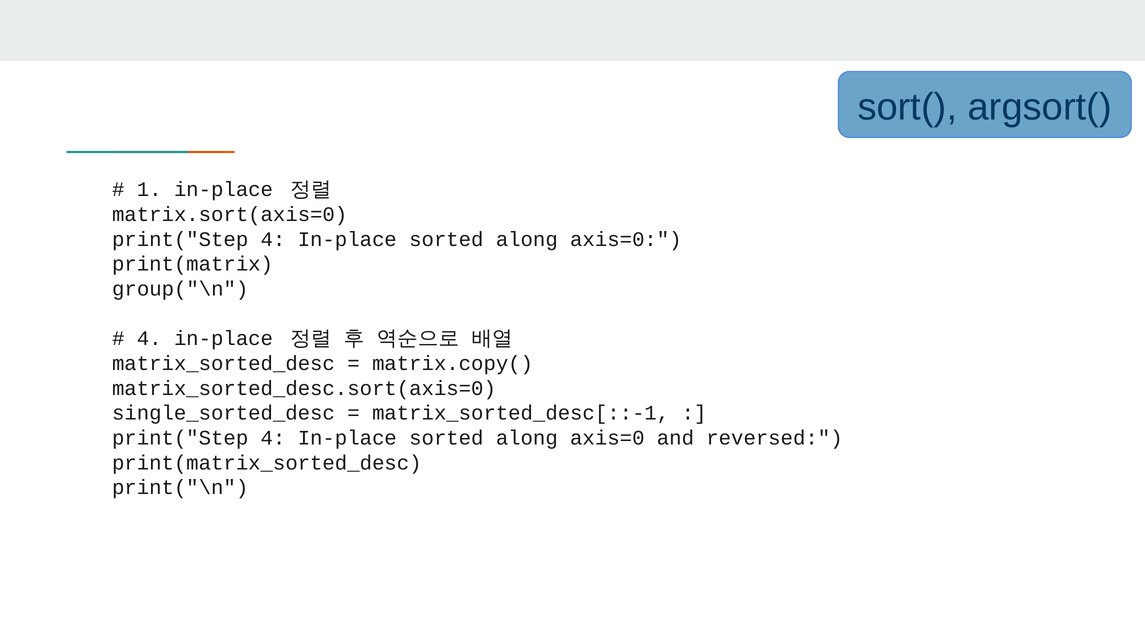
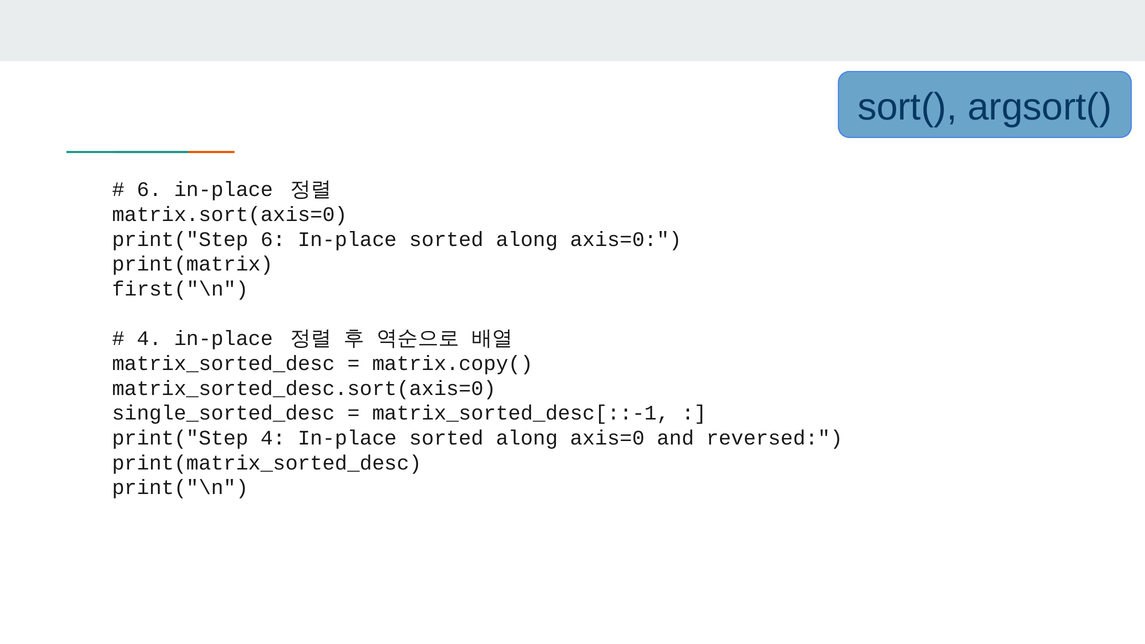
1: 1 -> 6 (149, 190)
4: 4 -> 6 (273, 239)
group("\n: group("\n -> first("\n (180, 289)
